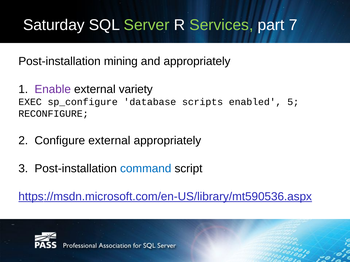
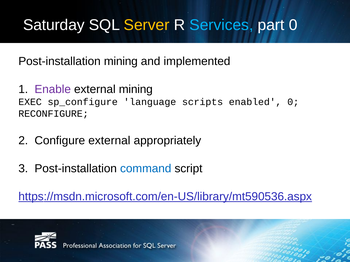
Server colour: light green -> yellow (147, 25)
Services colour: light green -> light blue (221, 25)
part 7: 7 -> 0 (293, 25)
and appropriately: appropriately -> implemented (197, 62)
external variety: variety -> mining (136, 90)
database: database -> language (150, 102)
enabled 5: 5 -> 0 (293, 102)
